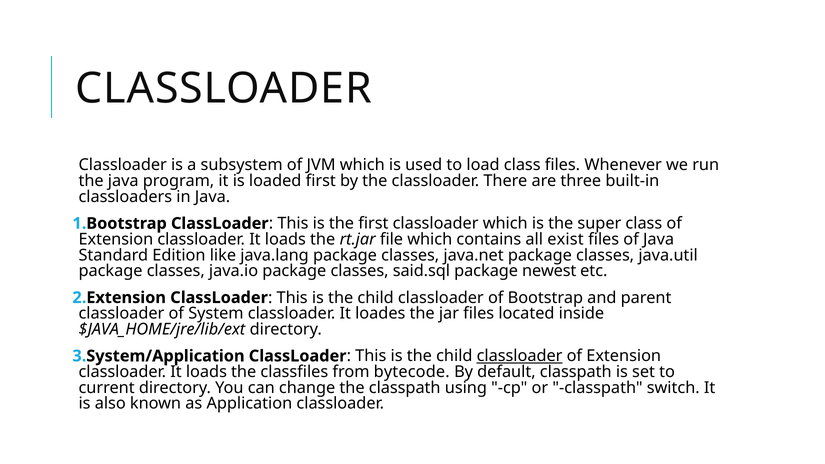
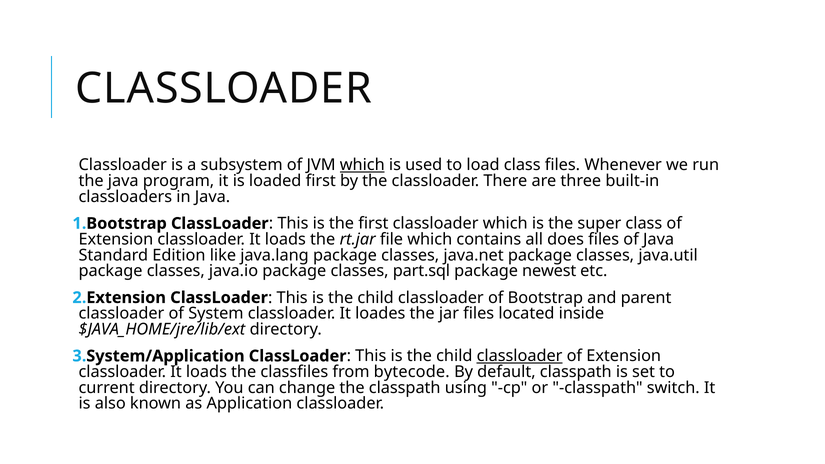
which underline: none -> present (362, 165)
exist: exist -> does (566, 239)
said.sql: said.sql -> part.sql (421, 271)
